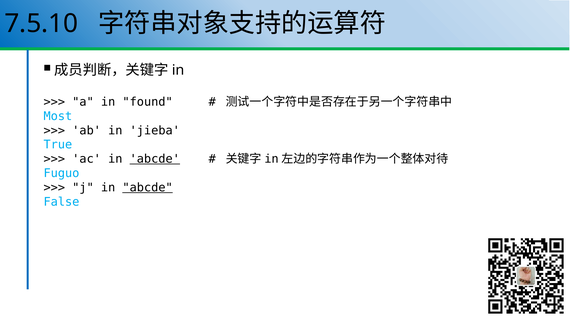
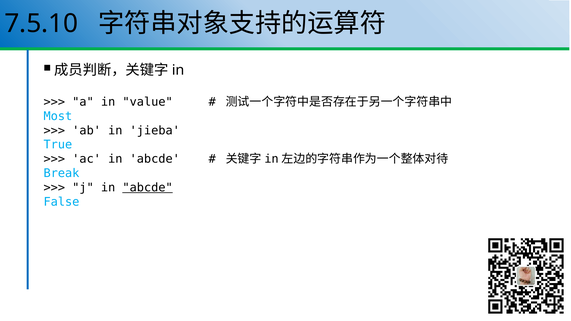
found: found -> value (148, 102)
abcde underline: present -> none (155, 159)
Fuguo: Fuguo -> Break (61, 173)
